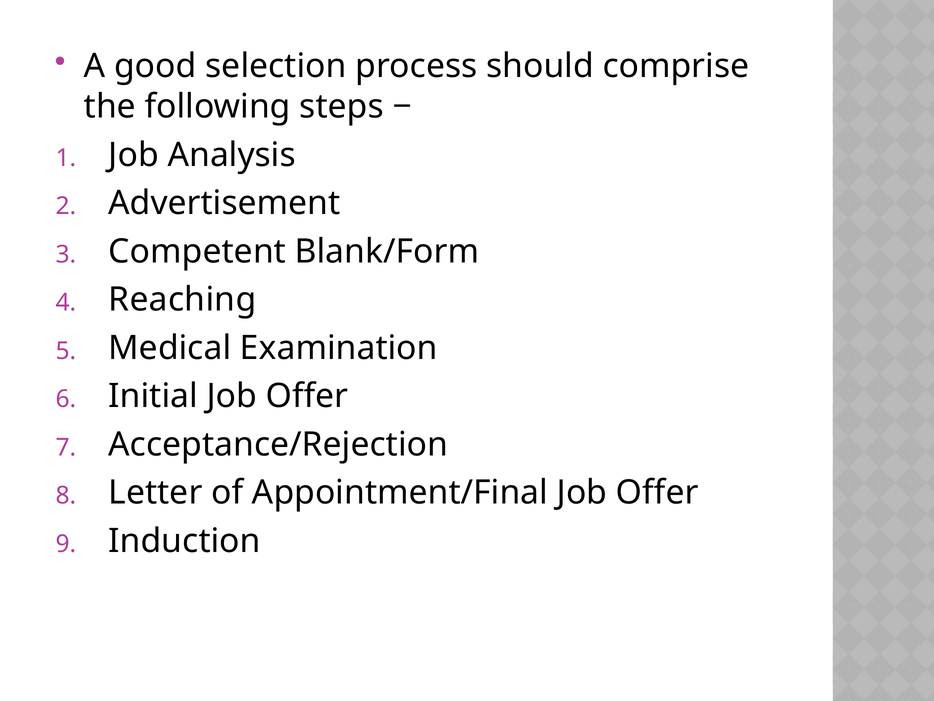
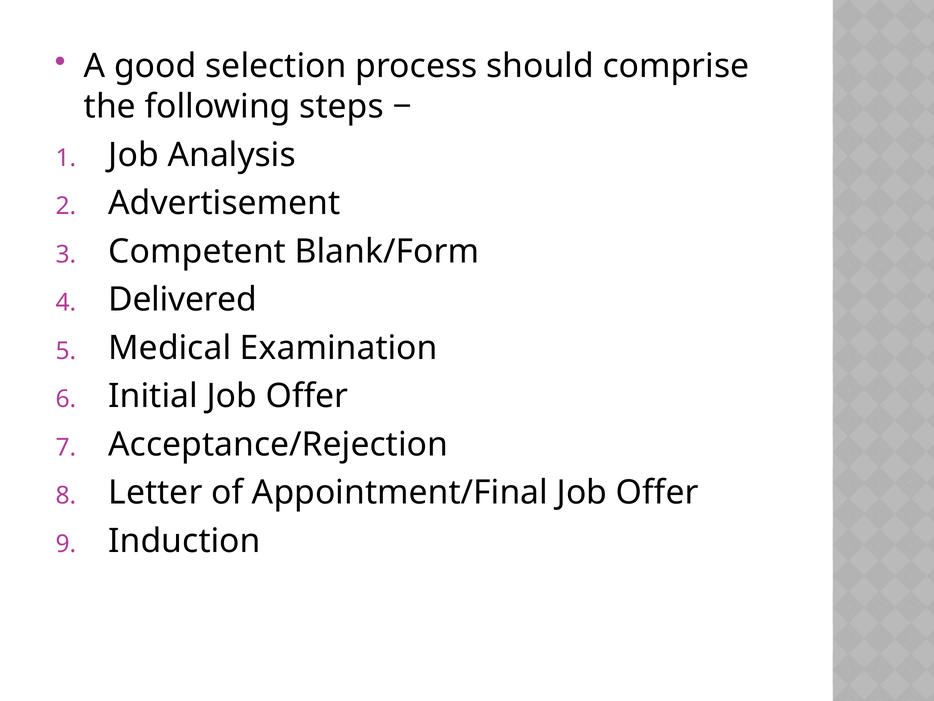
Reaching: Reaching -> Delivered (183, 300)
